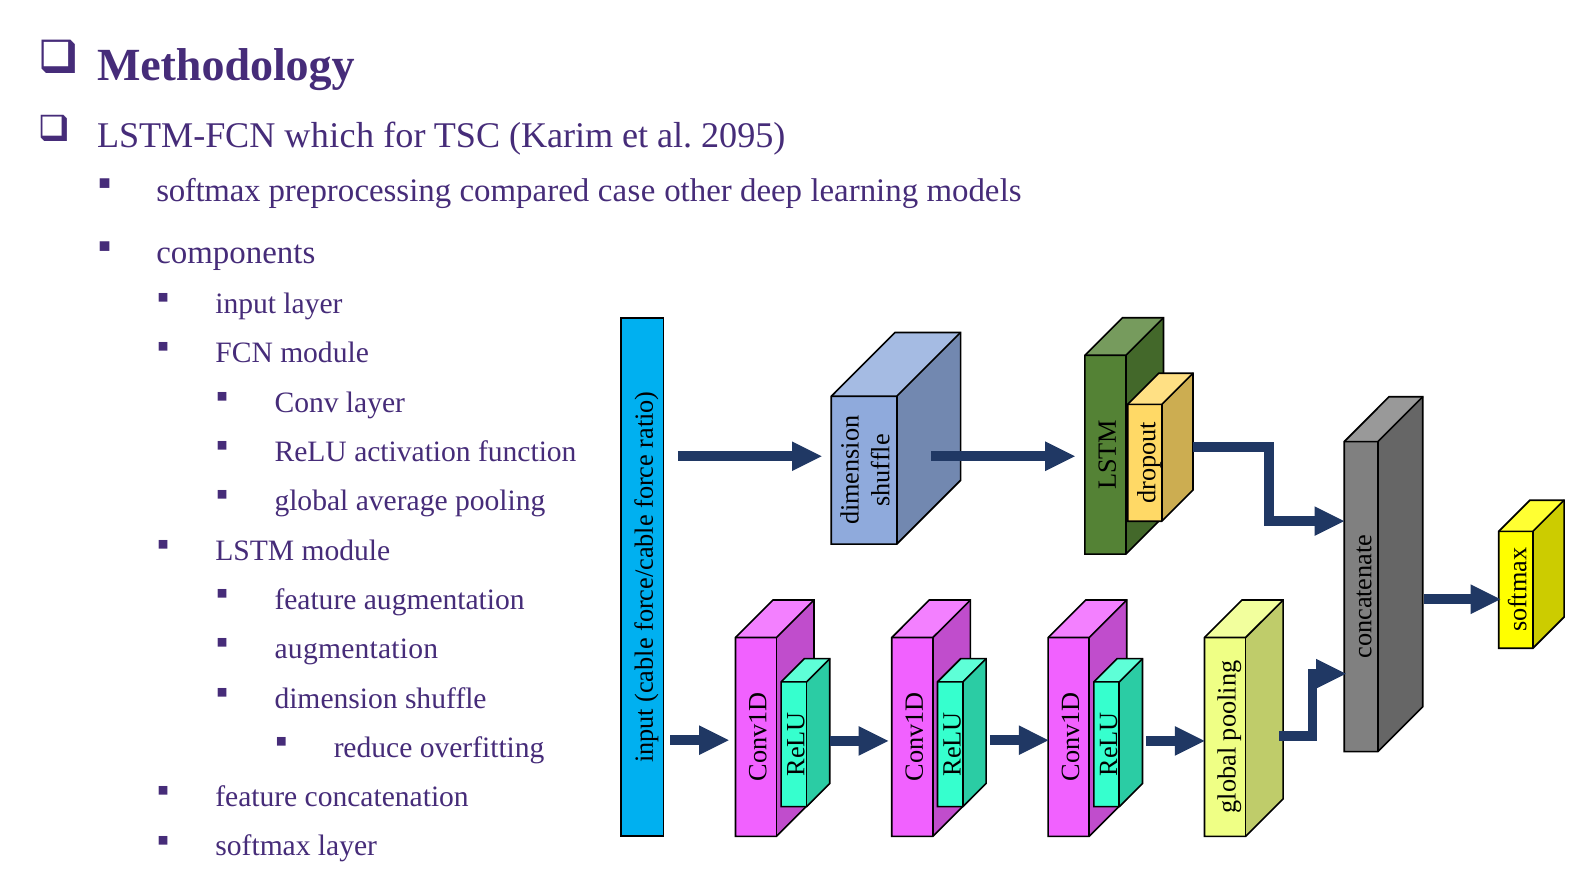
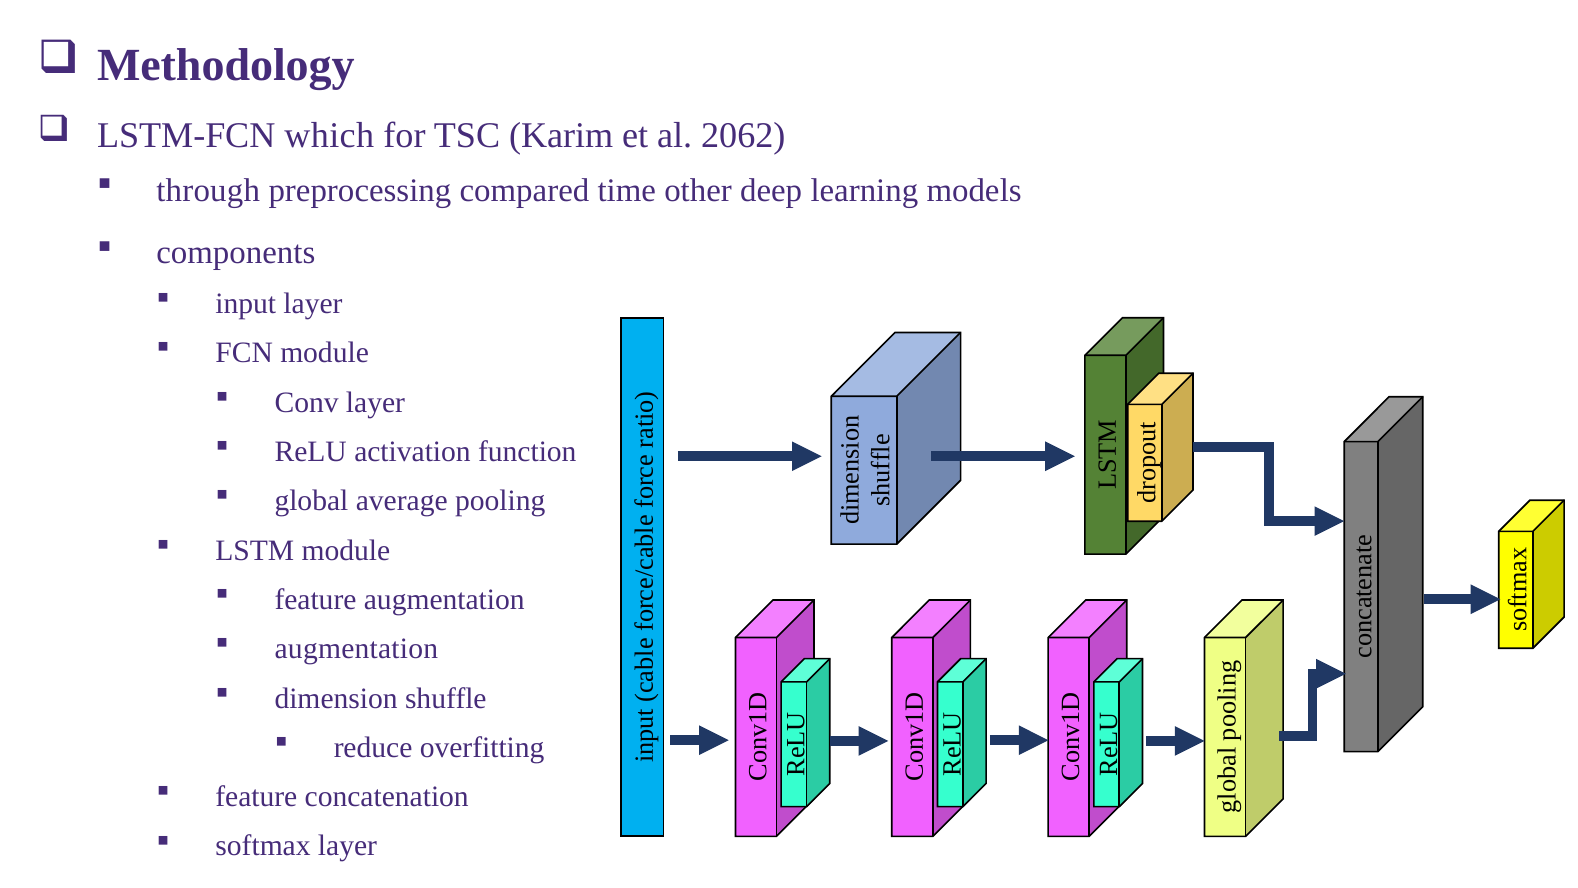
2095: 2095 -> 2062 (743, 136)
softmax: softmax -> through (208, 190)
case: case -> time (627, 190)
